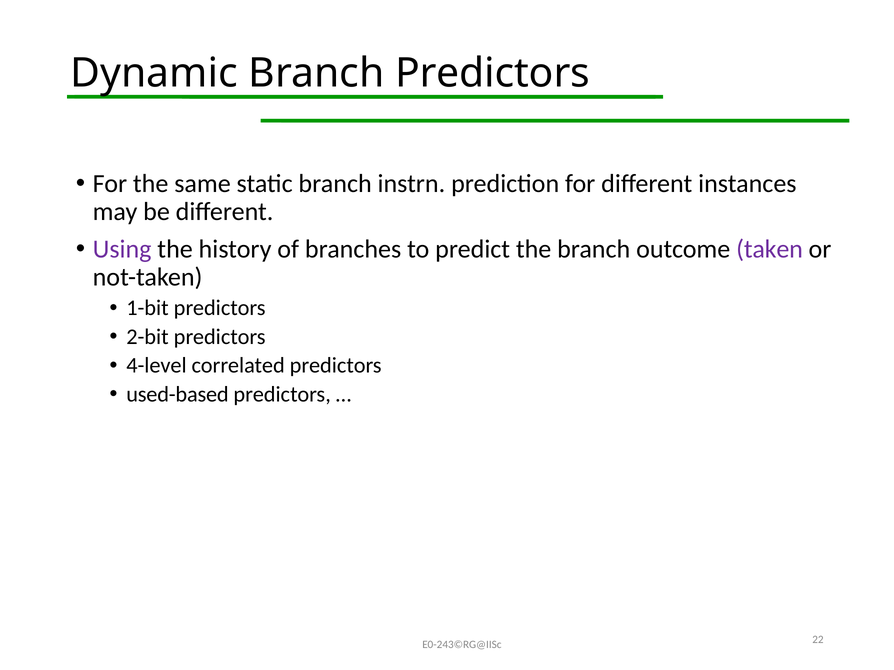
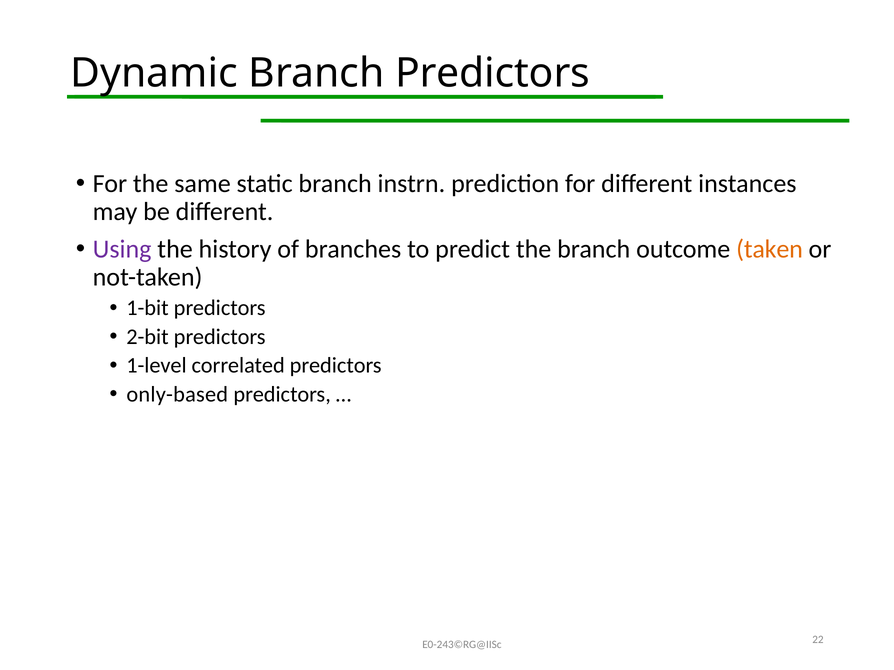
taken colour: purple -> orange (770, 249)
4-level: 4-level -> 1-level (156, 366)
used-based: used-based -> only-based (177, 395)
